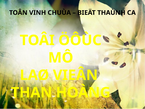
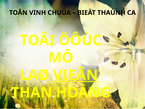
VIEÂN underline: none -> present (75, 75)
